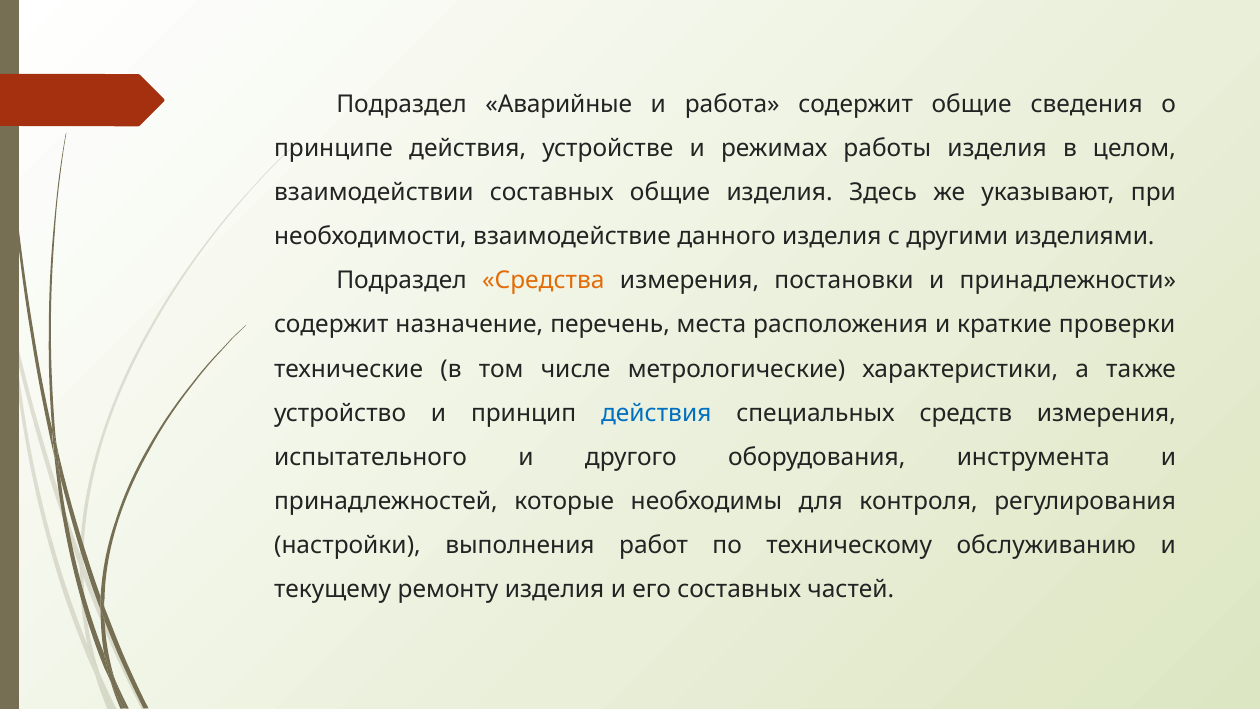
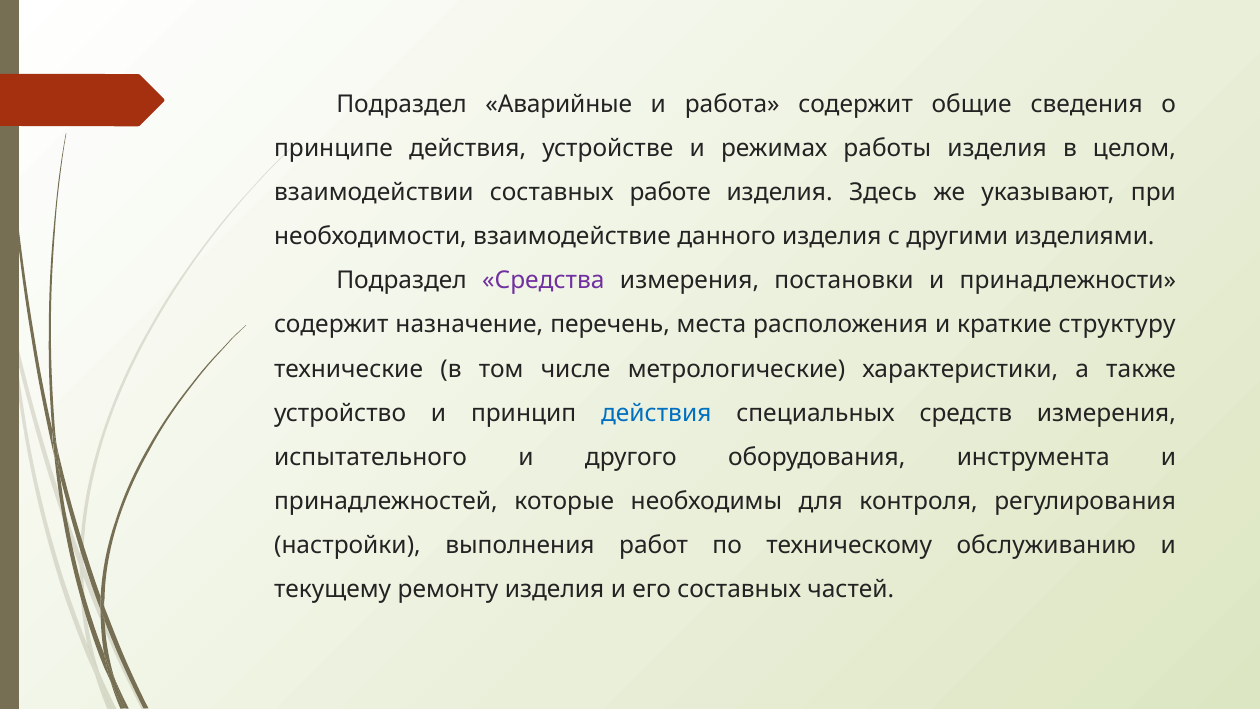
составных общие: общие -> работе (670, 192)
Средства colour: orange -> purple (543, 281)
проверки: проверки -> структуру (1117, 325)
